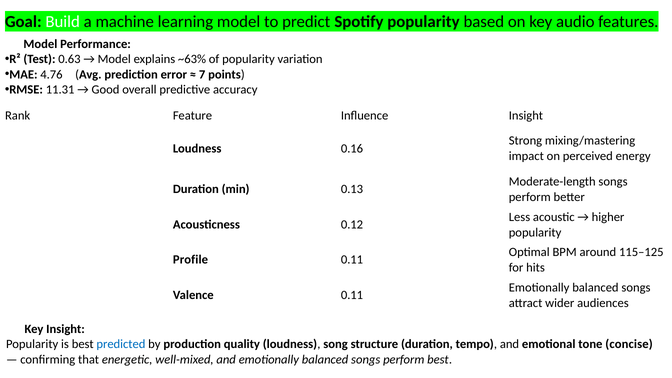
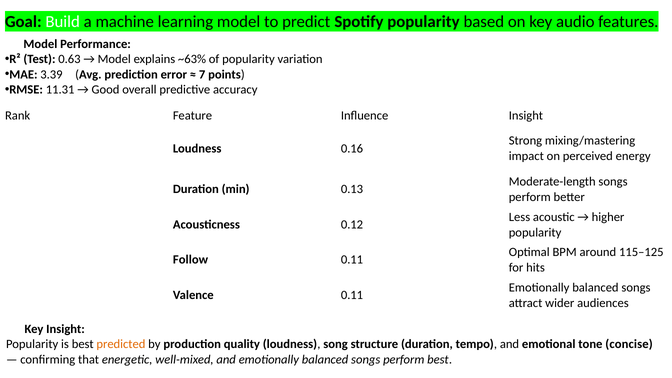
4.76: 4.76 -> 3.39 (51, 74)
Profile: Profile -> Follow (191, 260)
predicted colour: blue -> orange (121, 344)
